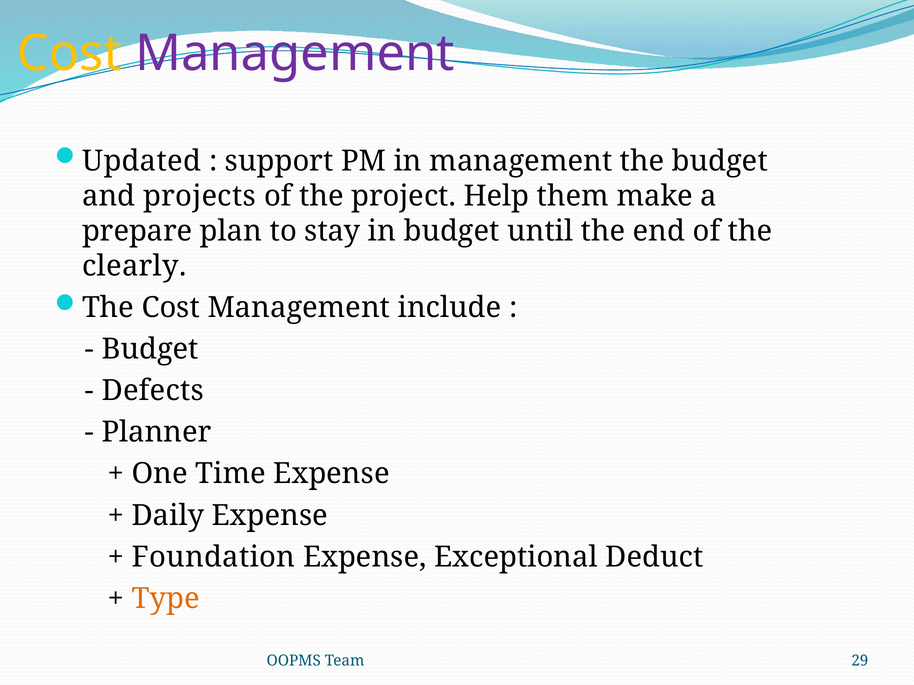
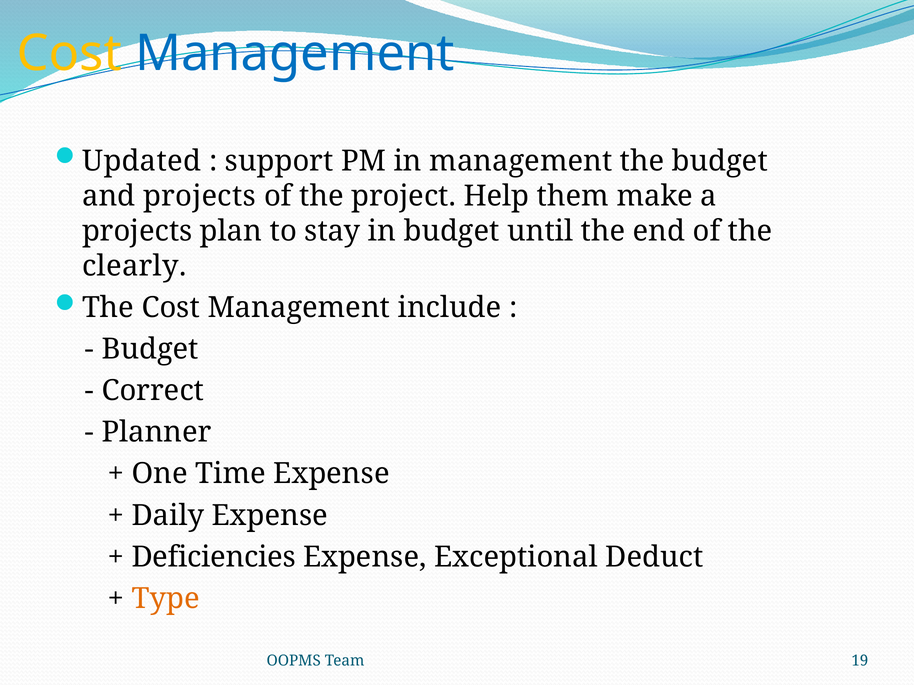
Management colour: purple -> blue (295, 54)
prepare: prepare -> projects (137, 231)
Defects: Defects -> Correct (153, 391)
Foundation: Foundation -> Deficiencies (214, 557)
29: 29 -> 19 (860, 661)
